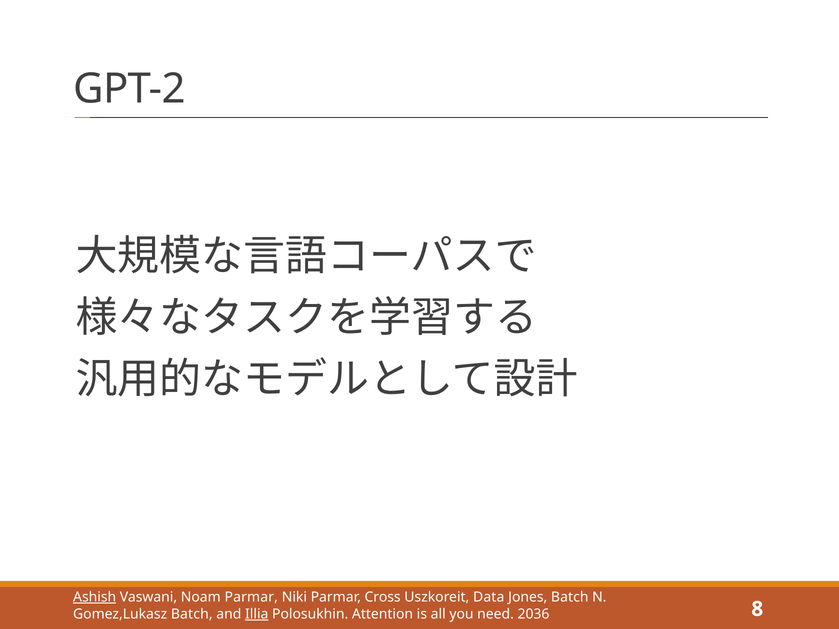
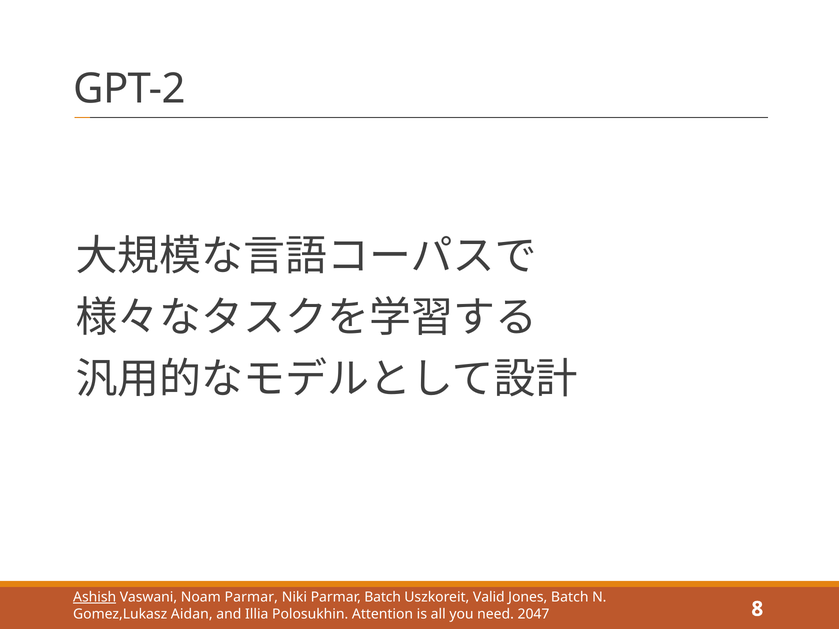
Parmar Cross: Cross -> Batch (383, 597)
Data: Data -> Valid (489, 597)
Gomez,Lukasz Batch: Batch -> Aidan (192, 614)
Illia underline: present -> none (257, 614)
2036: 2036 -> 2047 (533, 614)
